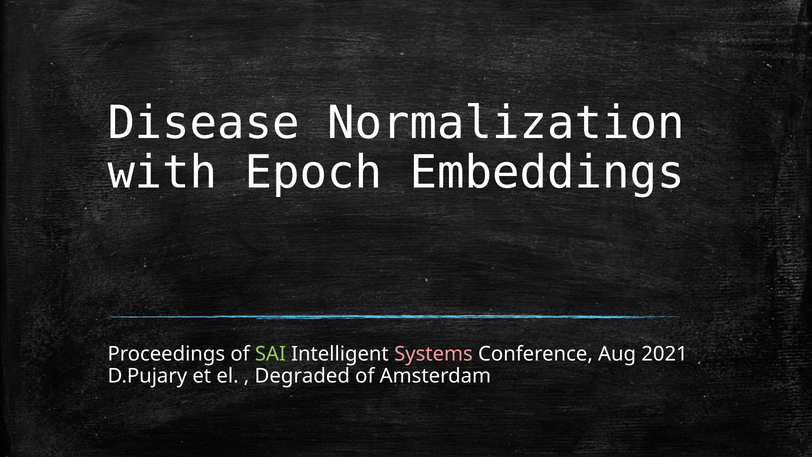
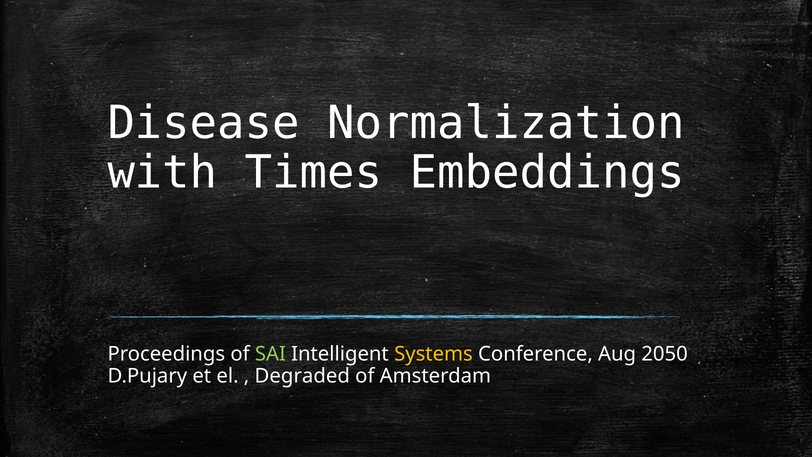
Epoch: Epoch -> Times (314, 172)
Systems colour: pink -> yellow (433, 354)
2021: 2021 -> 2050 (665, 354)
